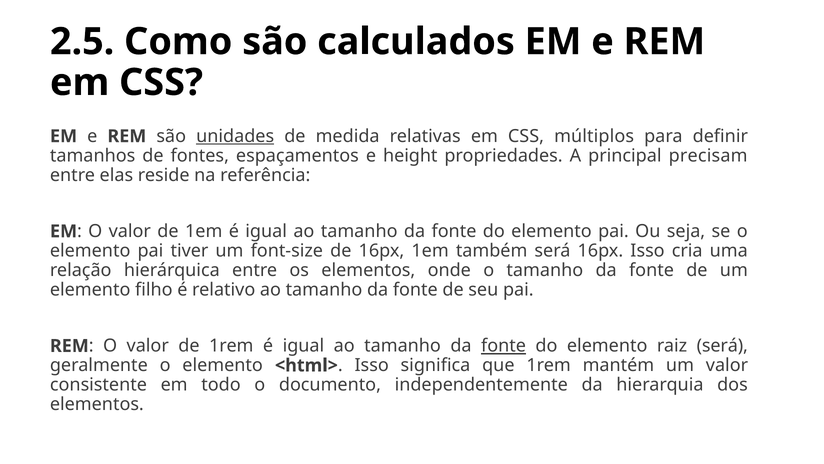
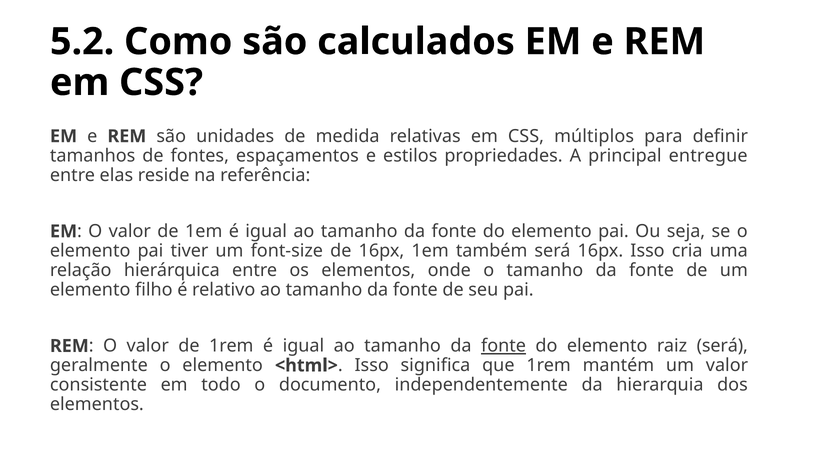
2.5: 2.5 -> 5.2 (82, 42)
unidades underline: present -> none (235, 136)
height: height -> estilos (410, 156)
precisam: precisam -> entregue (708, 156)
